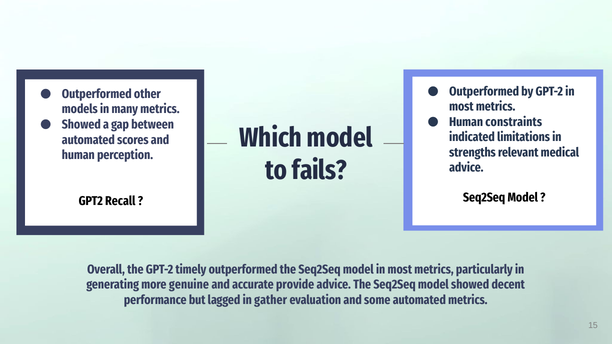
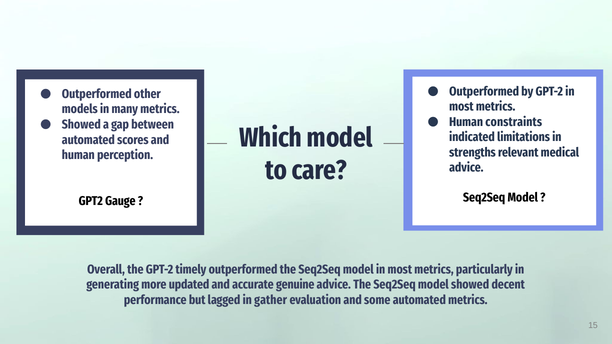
fails: fails -> care (319, 171)
Recall: Recall -> Gauge (120, 201)
genuine: genuine -> updated (189, 285)
provide: provide -> genuine (295, 285)
